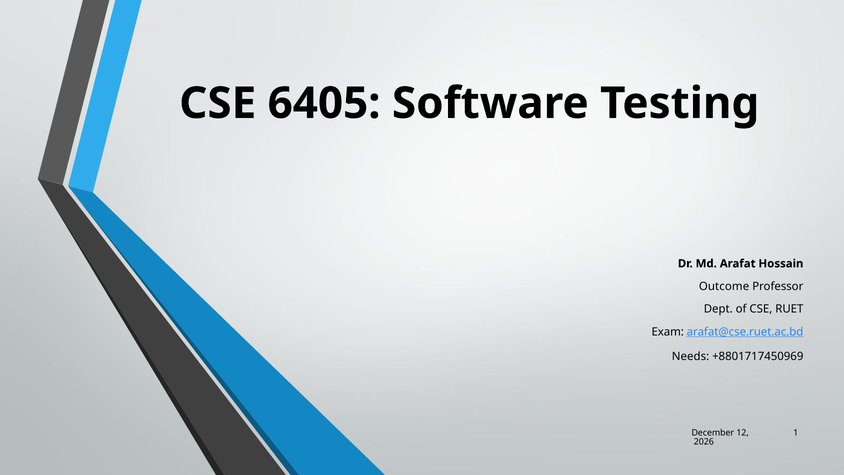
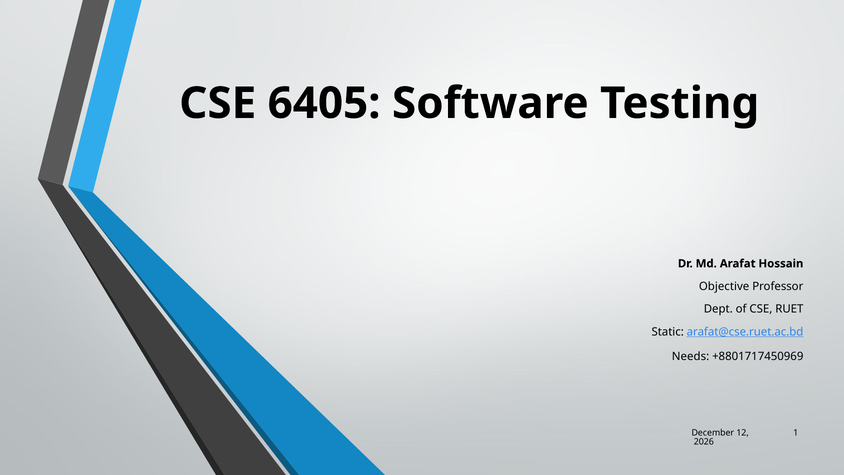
Outcome: Outcome -> Objective (724, 286)
Exam: Exam -> Static (668, 332)
